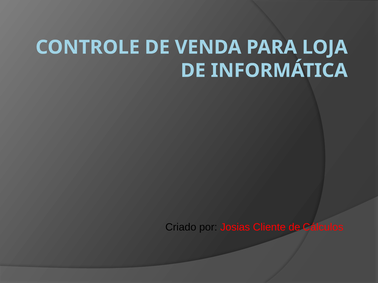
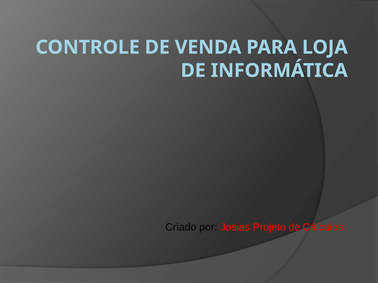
Cliente: Cliente -> Projeto (269, 228)
